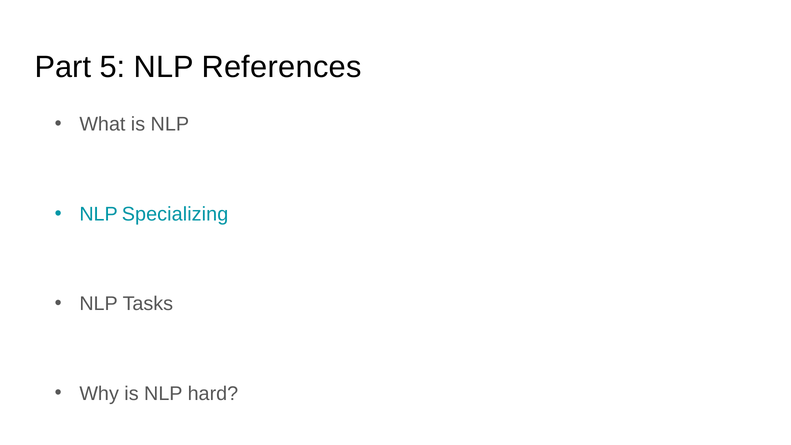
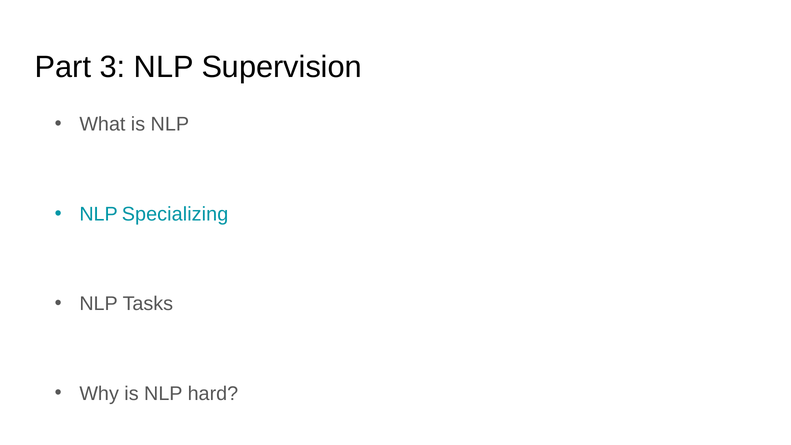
5: 5 -> 3 (112, 67)
References: References -> Supervision (282, 67)
